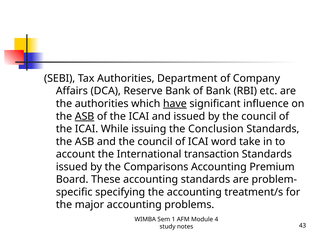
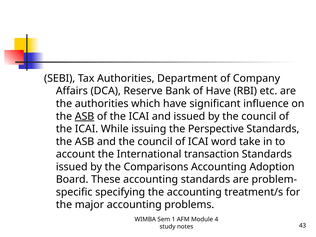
of Bank: Bank -> Have (218, 91)
have underline: present -> none (175, 104)
Conclusion: Conclusion -> Perspective (216, 129)
Premium: Premium -> Adoption (272, 167)
